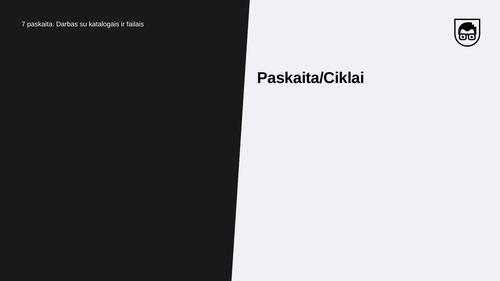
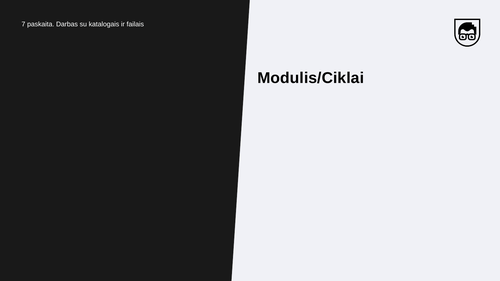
Paskaita/Ciklai: Paskaita/Ciklai -> Modulis/Ciklai (311, 78)
